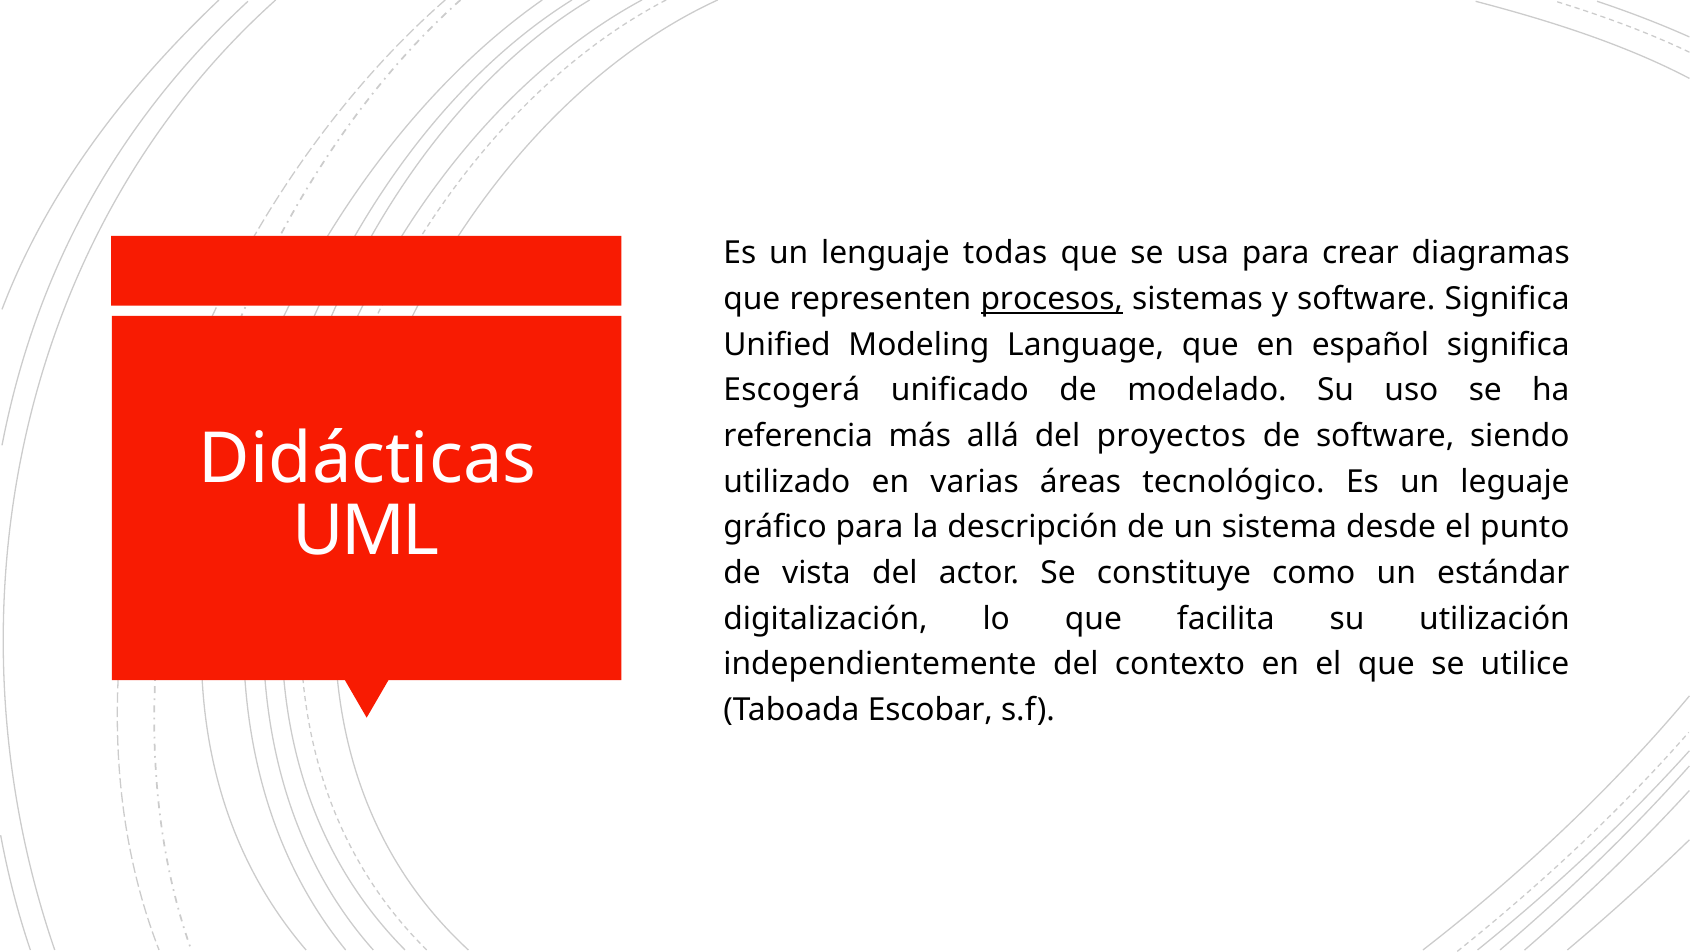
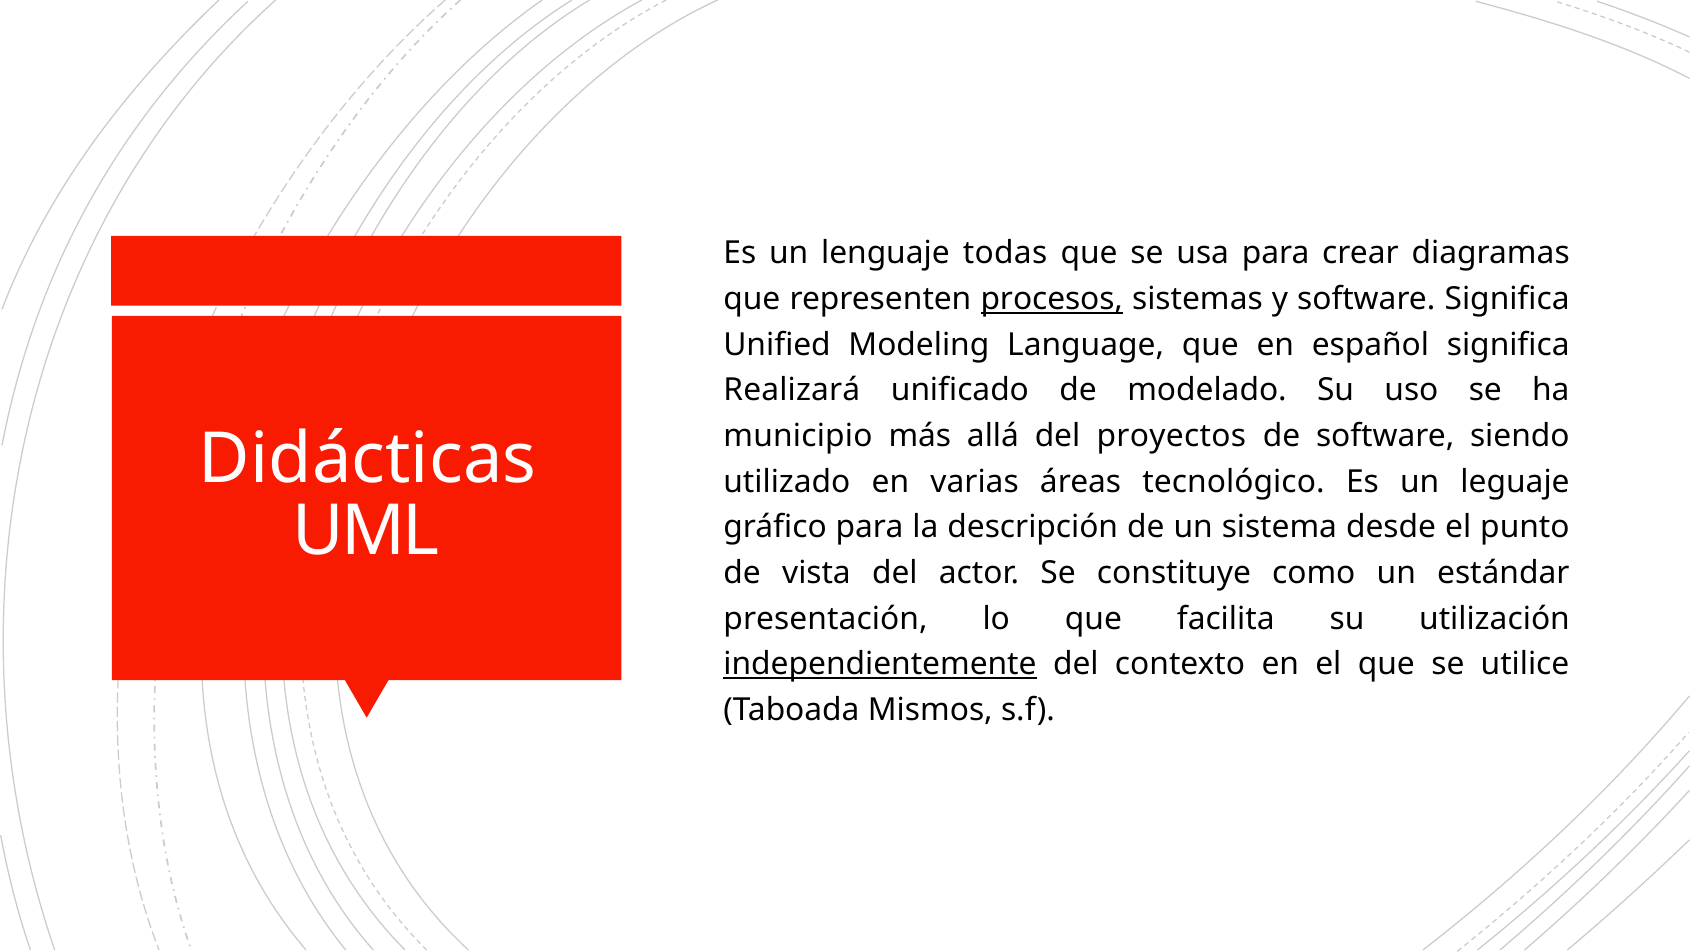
Escogerá: Escogerá -> Realizará (792, 391)
referencia: referencia -> municipio (798, 436)
digitalización: digitalización -> presentación (826, 619)
independientemente underline: none -> present (880, 665)
Escobar: Escobar -> Mismos (930, 710)
